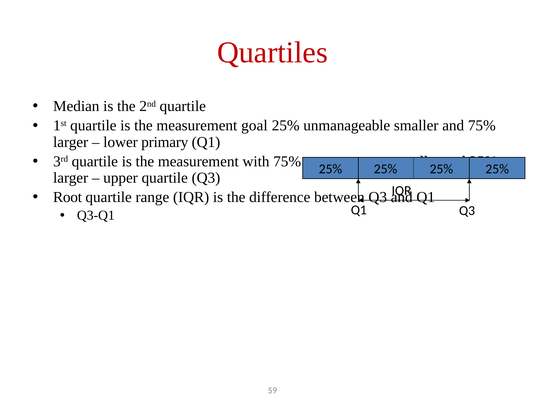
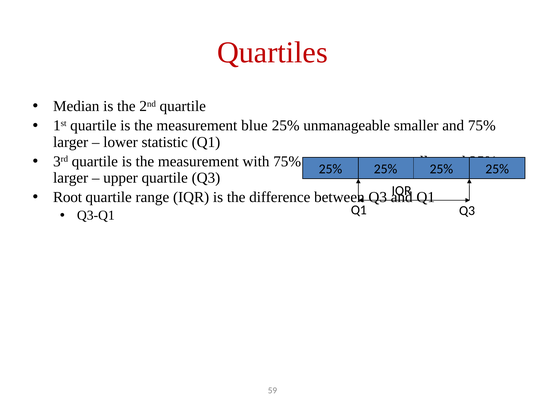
goal: goal -> blue (254, 126)
primary: primary -> statistic (165, 142)
